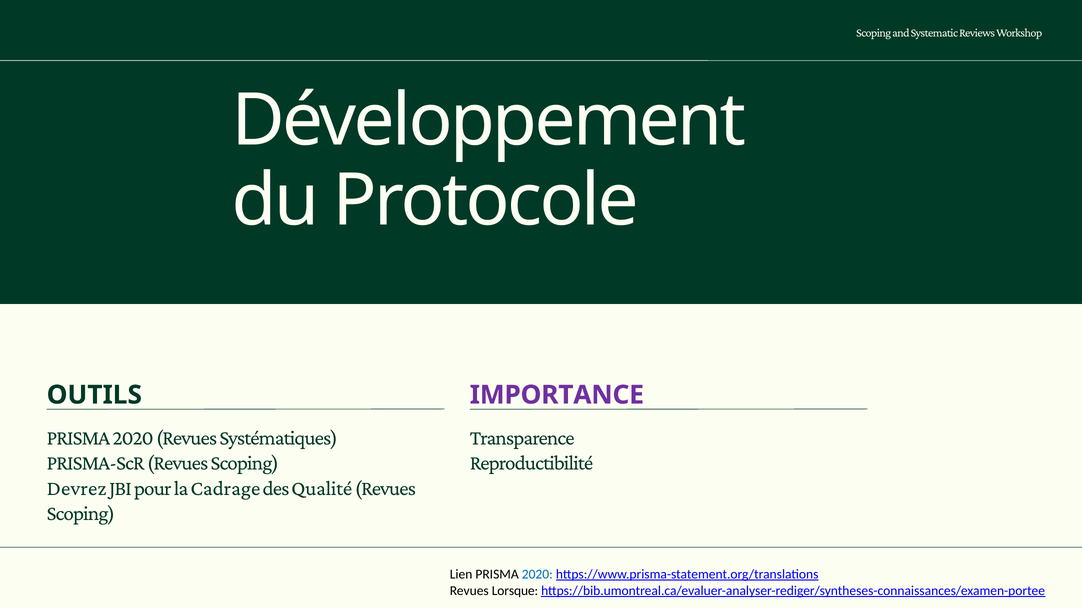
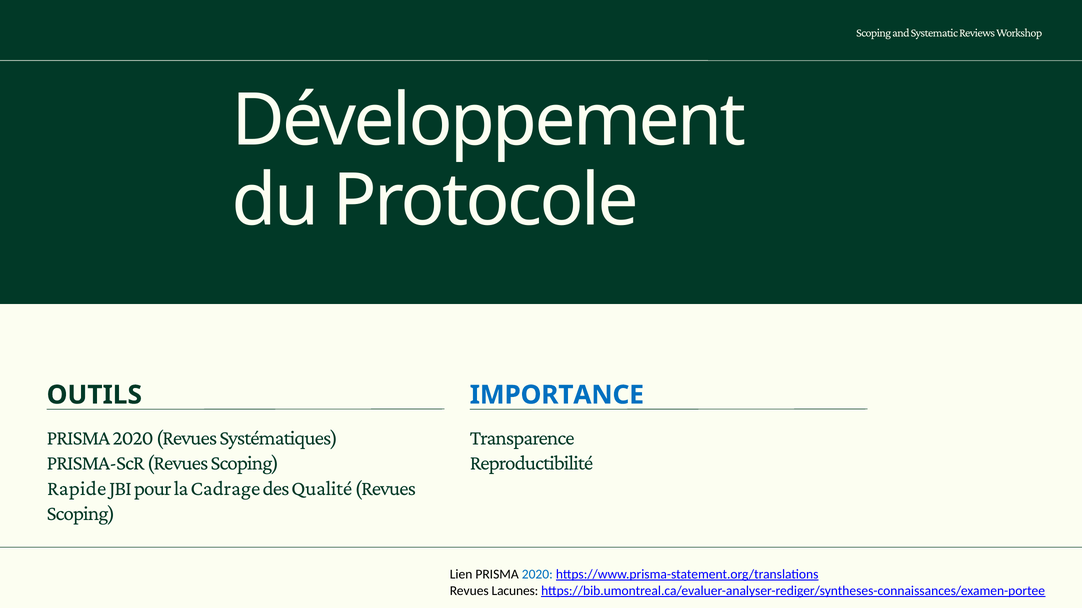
IMPORTANCE colour: purple -> blue (557, 395)
Devrez: Devrez -> Rapide (77, 489)
Lorsque: Lorsque -> Lacunes (515, 591)
